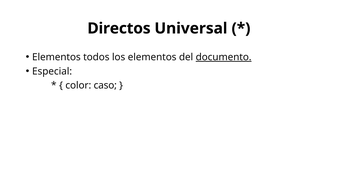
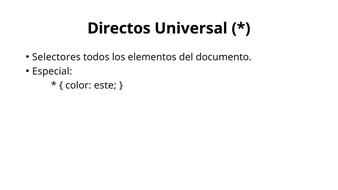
Elementos: Elementos -> Selectores (56, 57)
documento underline: present -> none (224, 57)
caso: caso -> este (105, 85)
